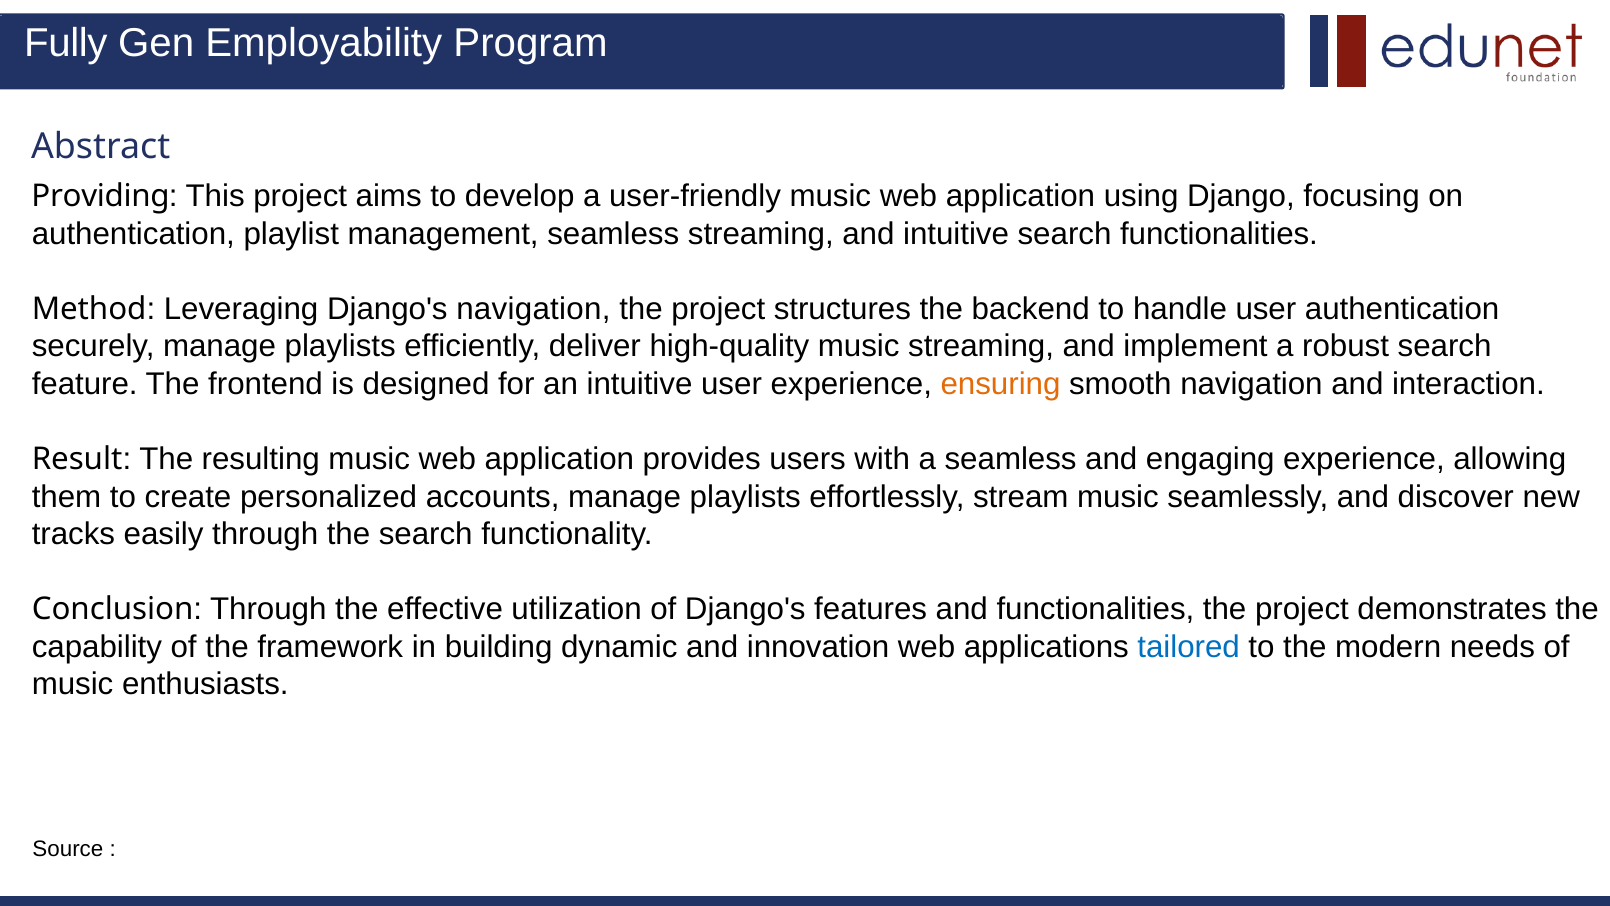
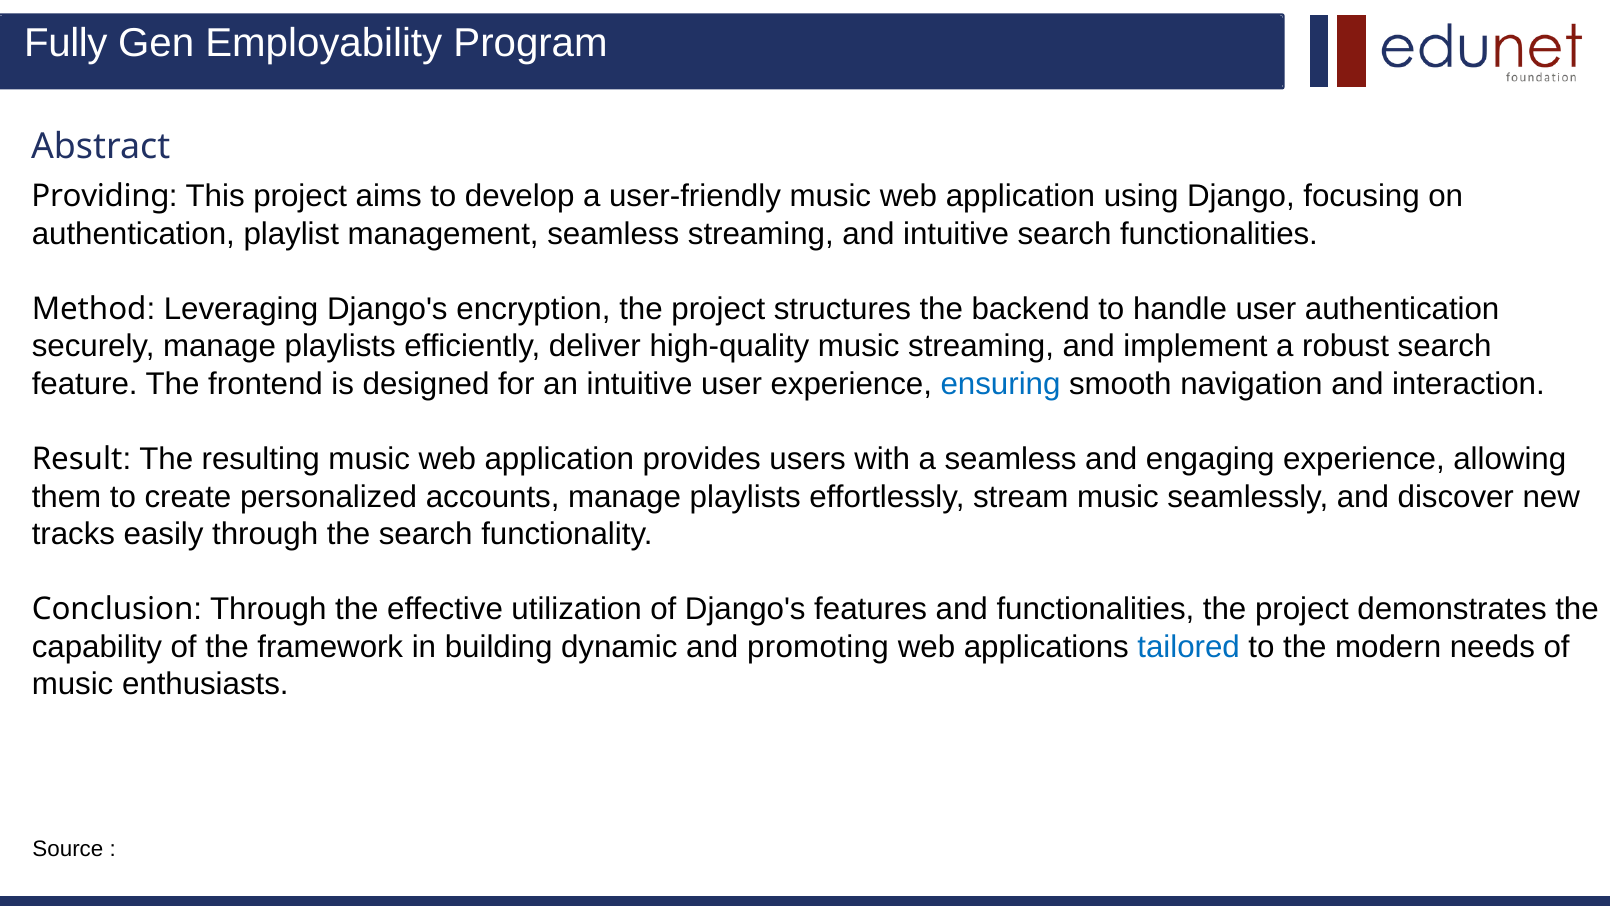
Django's navigation: navigation -> encryption (533, 309)
ensuring colour: orange -> blue (1001, 384)
innovation: innovation -> promoting (818, 647)
